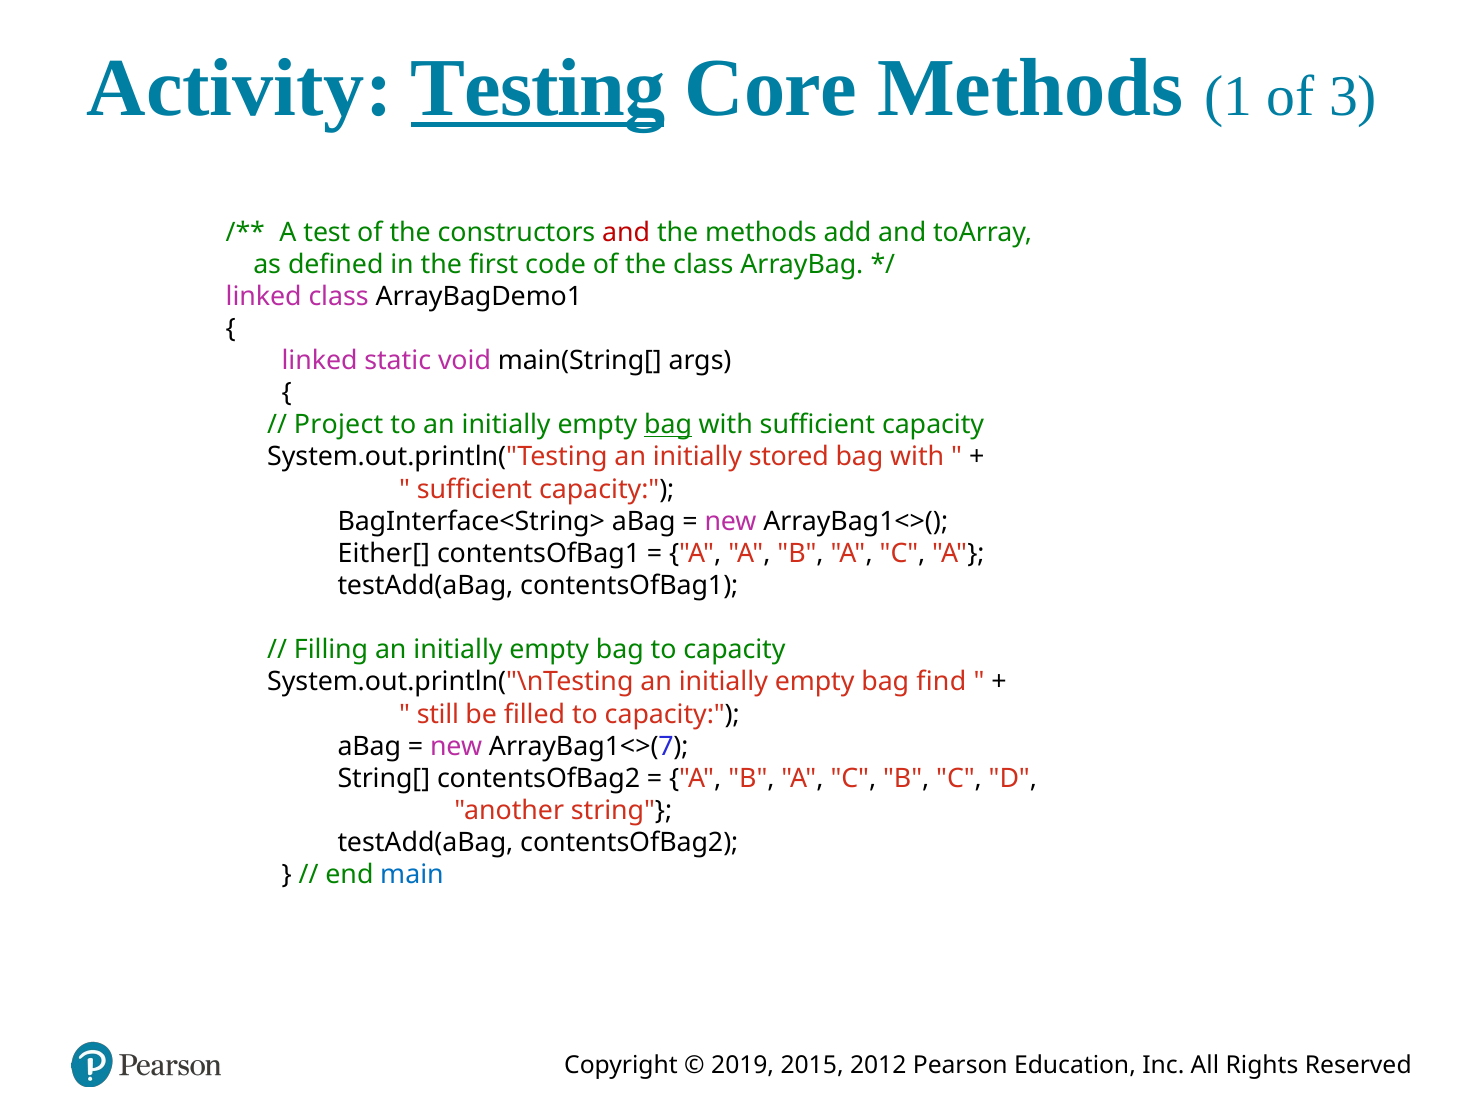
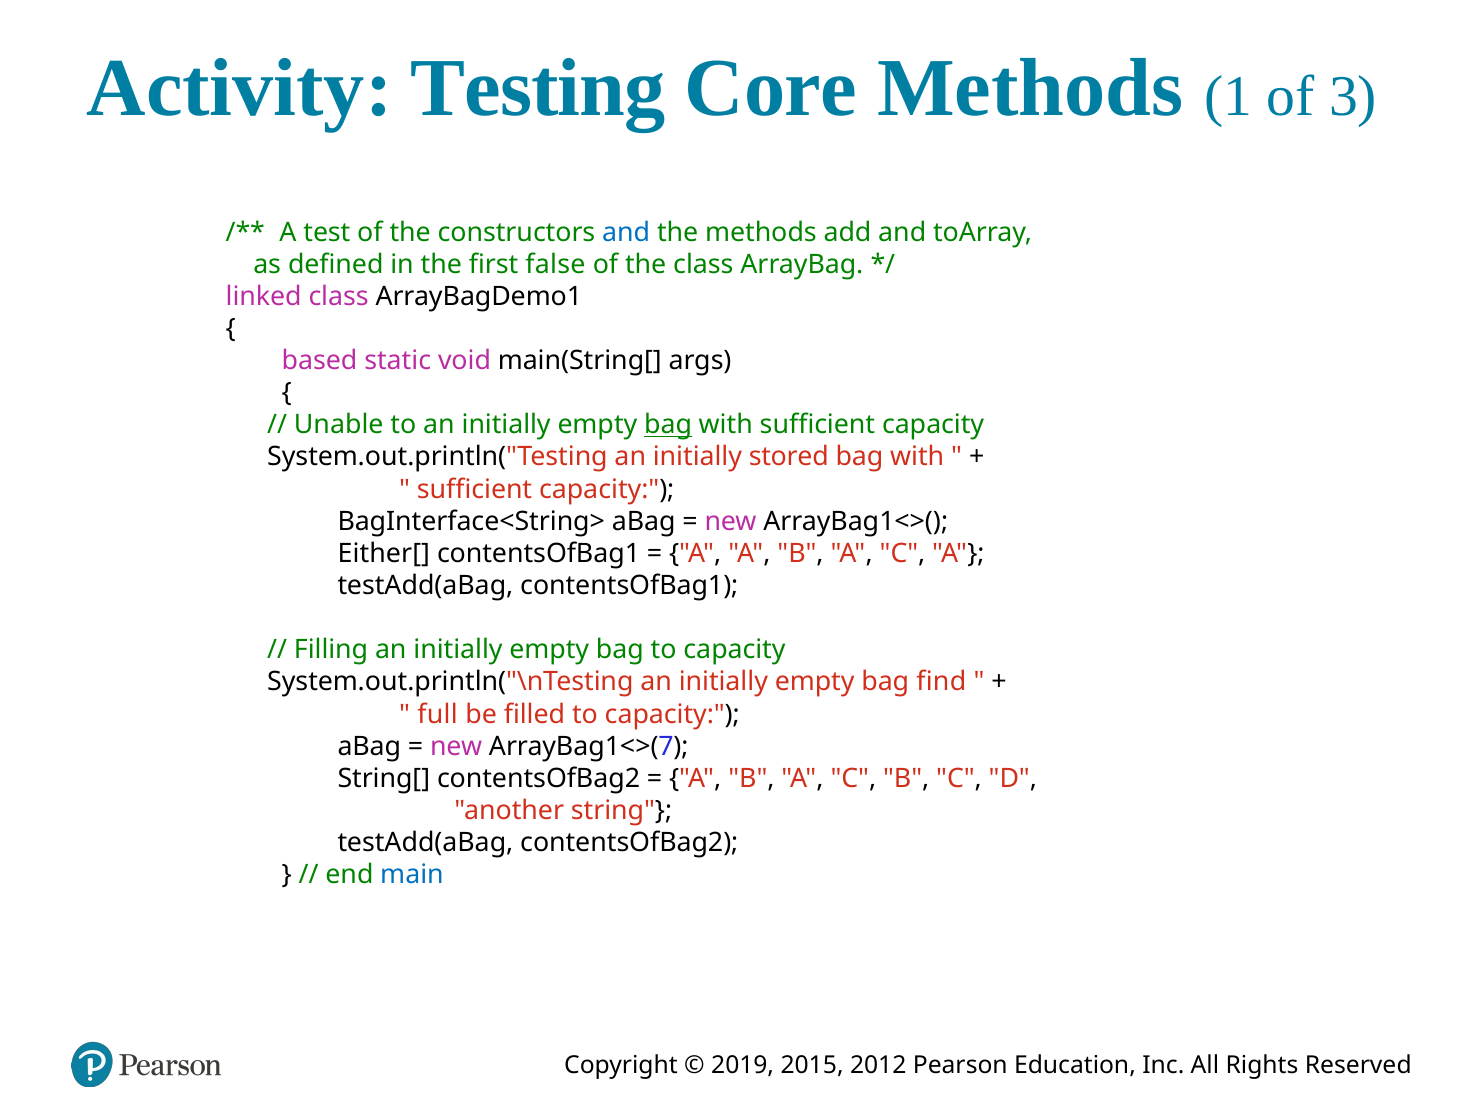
Testing underline: present -> none (538, 89)
and colour: red -> blue (626, 232)
code: code -> false (555, 264)
linked: linked -> based (320, 361)
Project: Project -> Unable (339, 425)
still: still -> full (438, 715)
